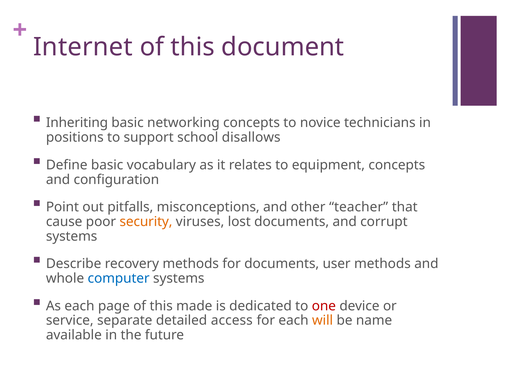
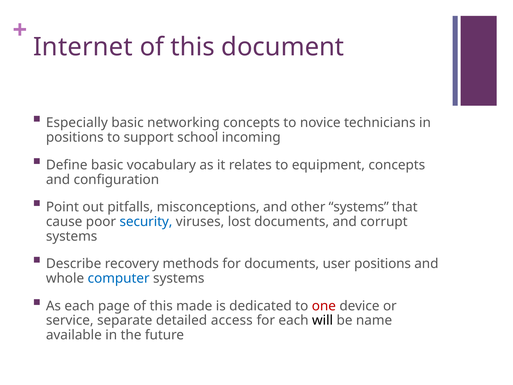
Inheriting: Inheriting -> Especially (77, 123)
disallows: disallows -> incoming (251, 137)
other teacher: teacher -> systems (359, 207)
security colour: orange -> blue (146, 222)
user methods: methods -> positions (383, 264)
will colour: orange -> black (323, 320)
